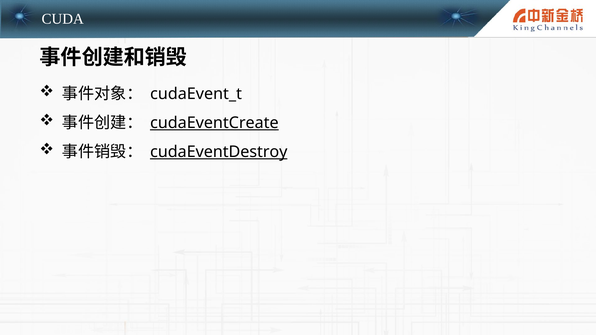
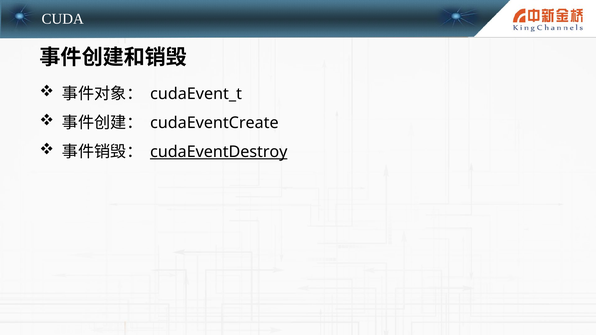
cudaEventCreate underline: present -> none (214, 123)
